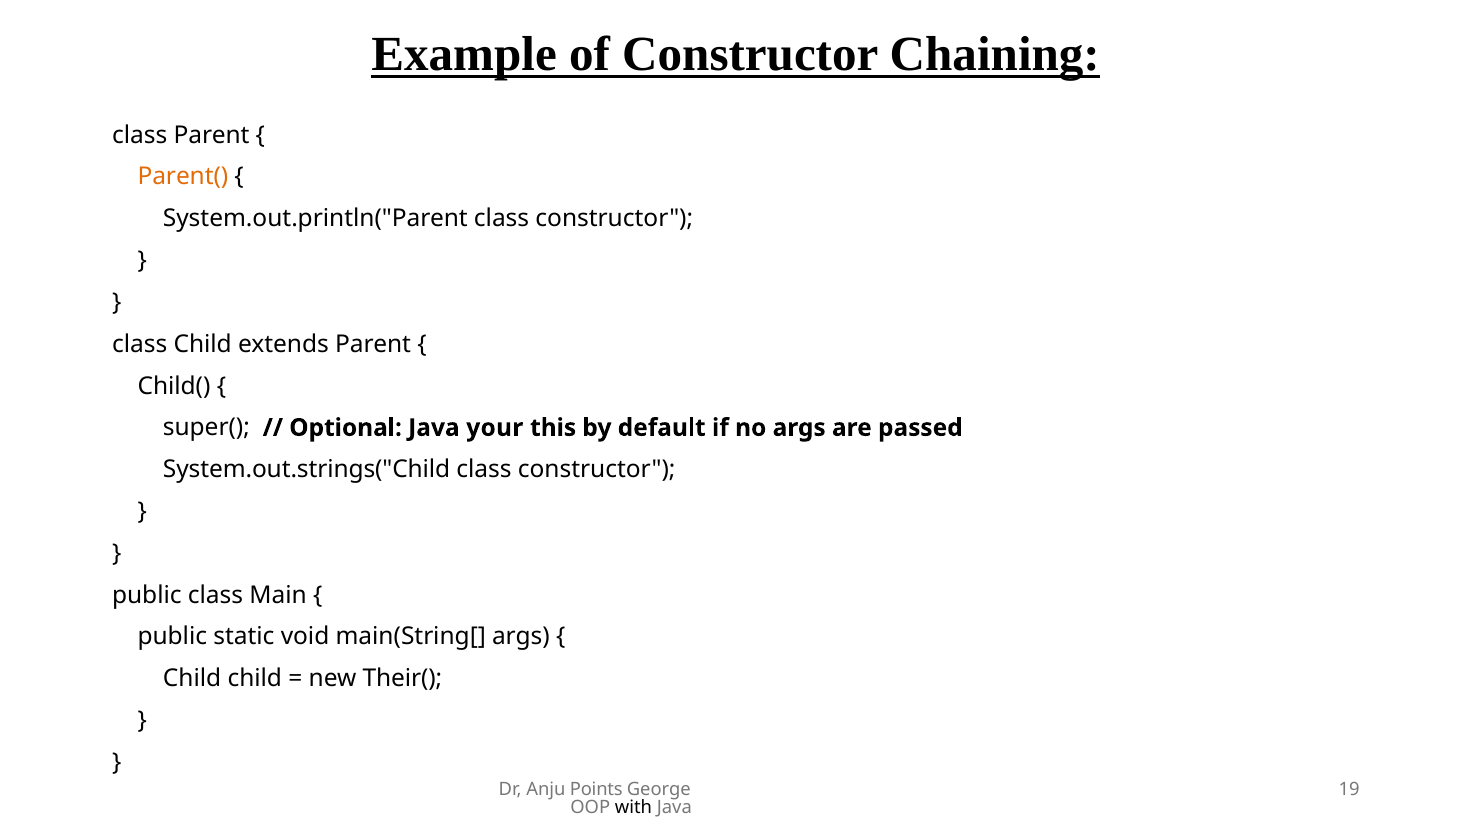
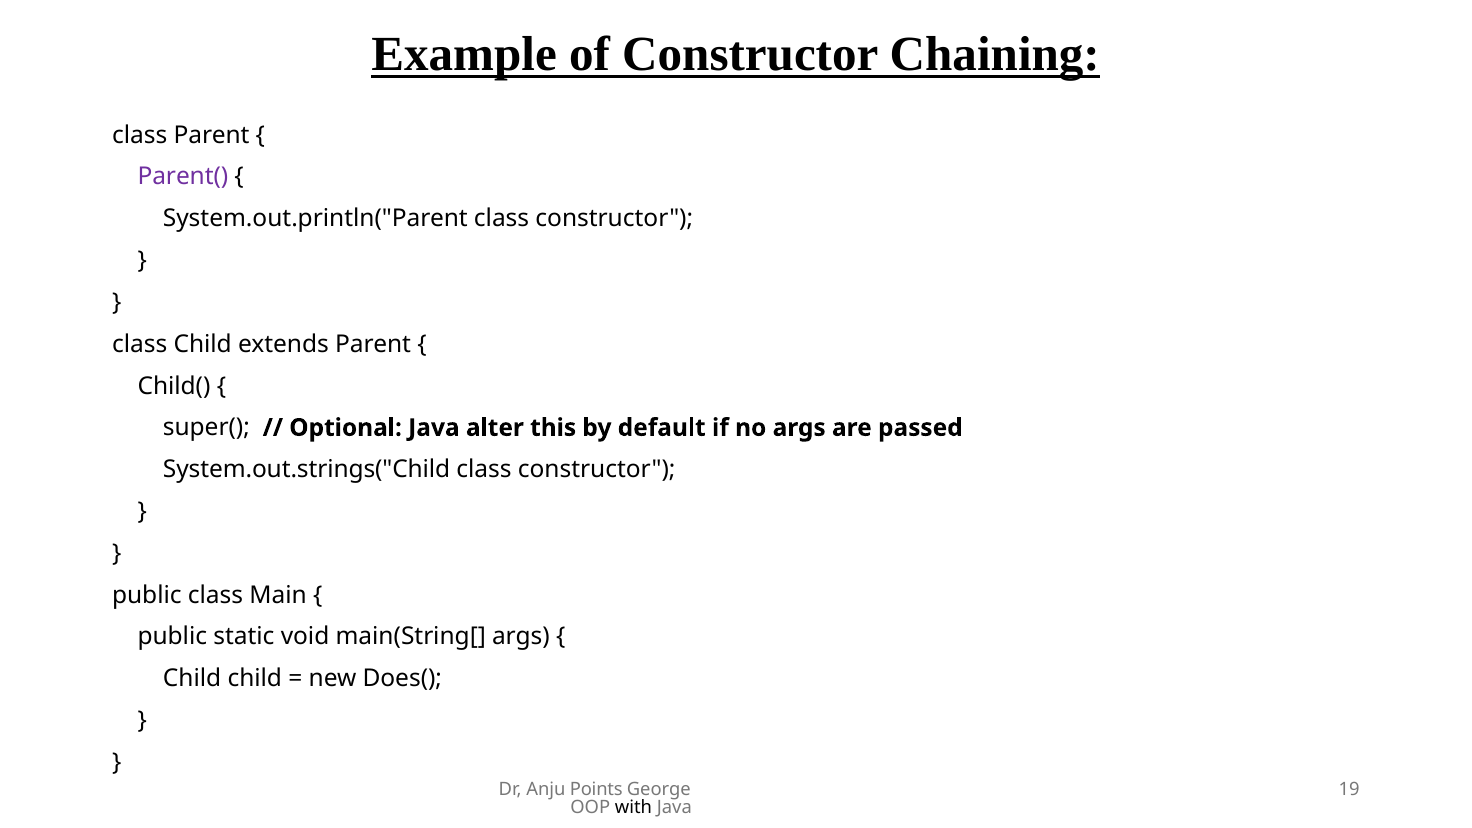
Parent( colour: orange -> purple (183, 177)
your: your -> alter (495, 428)
Their(: Their( -> Does( (402, 679)
